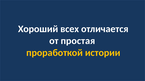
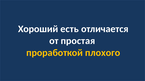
всех: всех -> есть (70, 29)
истории: истории -> плохого (103, 53)
